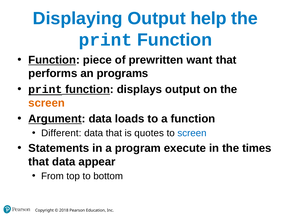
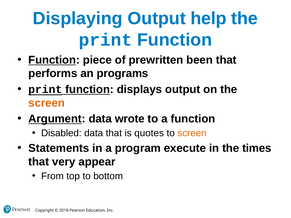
want: want -> been (200, 60)
loads: loads -> wrote (130, 119)
Different: Different -> Disabled (61, 133)
screen colour: blue -> orange (192, 133)
that data: data -> very (64, 162)
